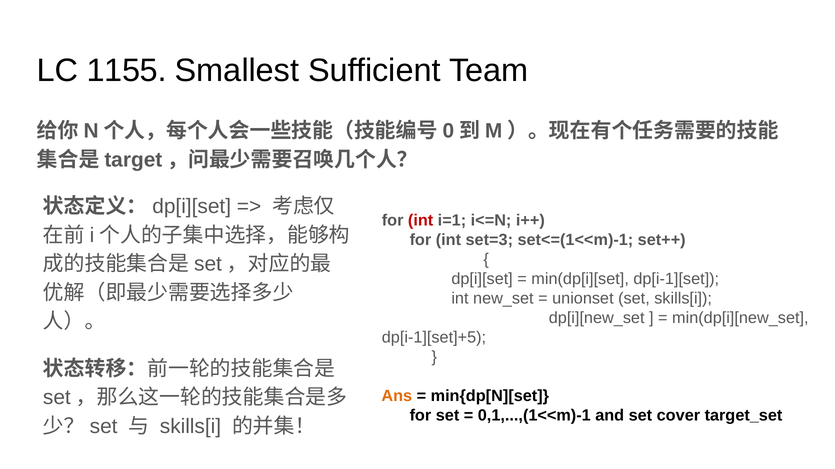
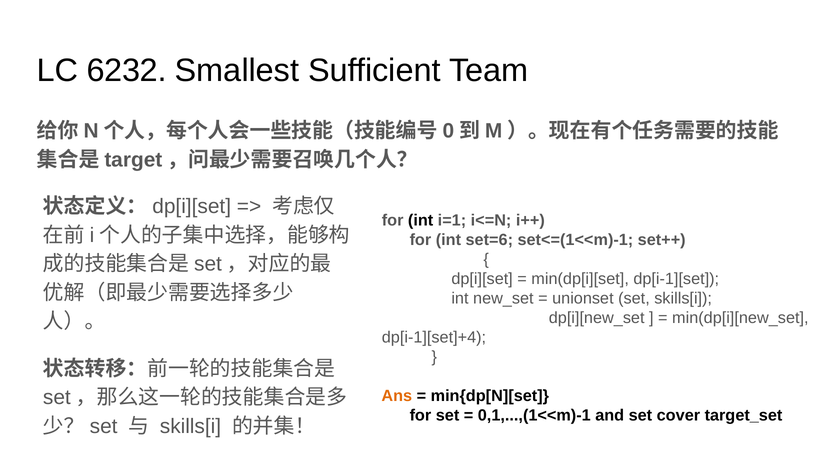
1155: 1155 -> 6232 (127, 71)
int colour: red -> black (421, 221)
set=3: set=3 -> set=6 (489, 240)
dp[i-1][set]+5: dp[i-1][set]+5 -> dp[i-1][set]+4 (434, 338)
